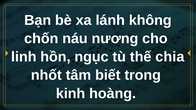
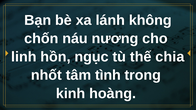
biết: biết -> tình (108, 75)
